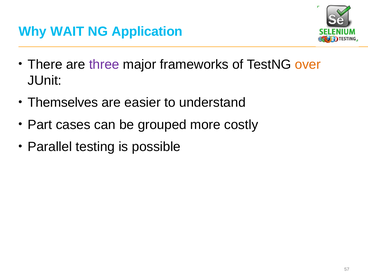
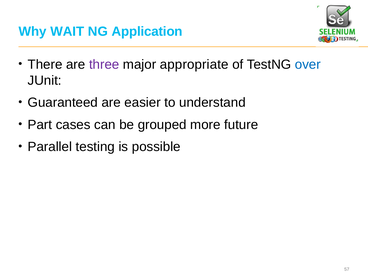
frameworks: frameworks -> appropriate (194, 65)
over colour: orange -> blue (308, 65)
Themselves: Themselves -> Guaranteed (63, 103)
costly: costly -> future (241, 125)
